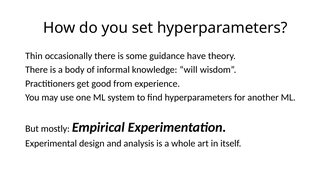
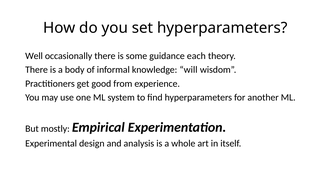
Thin: Thin -> Well (34, 56)
have: have -> each (196, 56)
